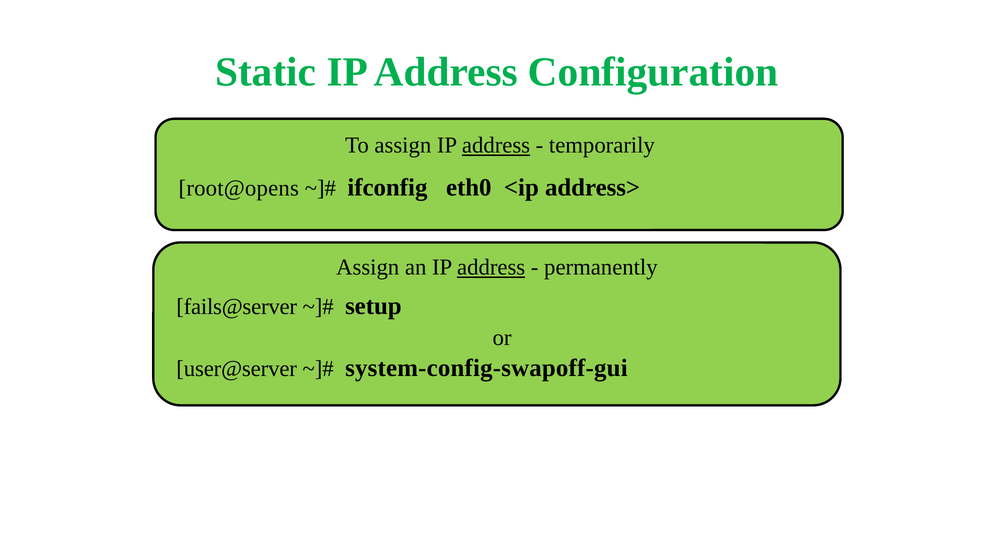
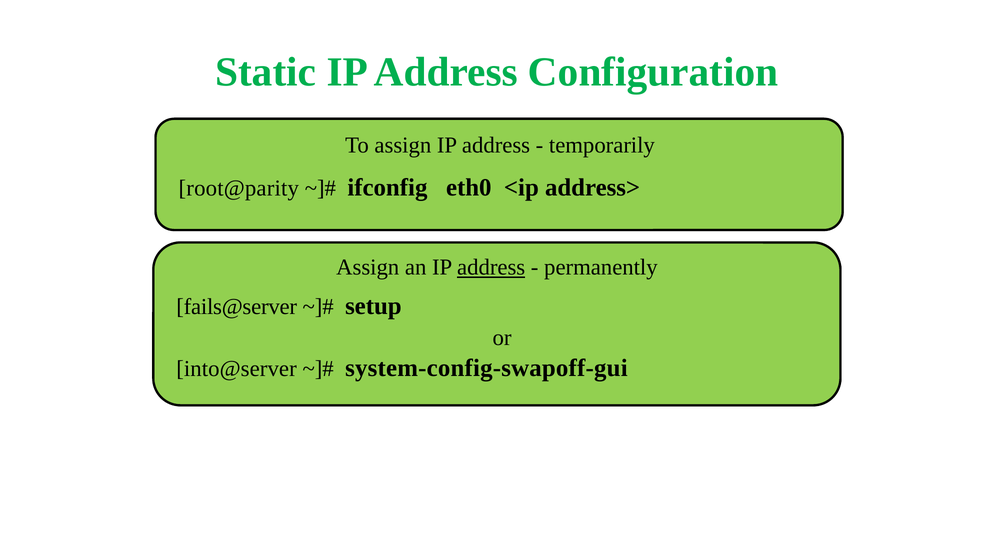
address underline: present -> none (496, 145)
root@opens: root@opens -> root@parity (239, 188)
user@server: user@server -> into@server (237, 369)
